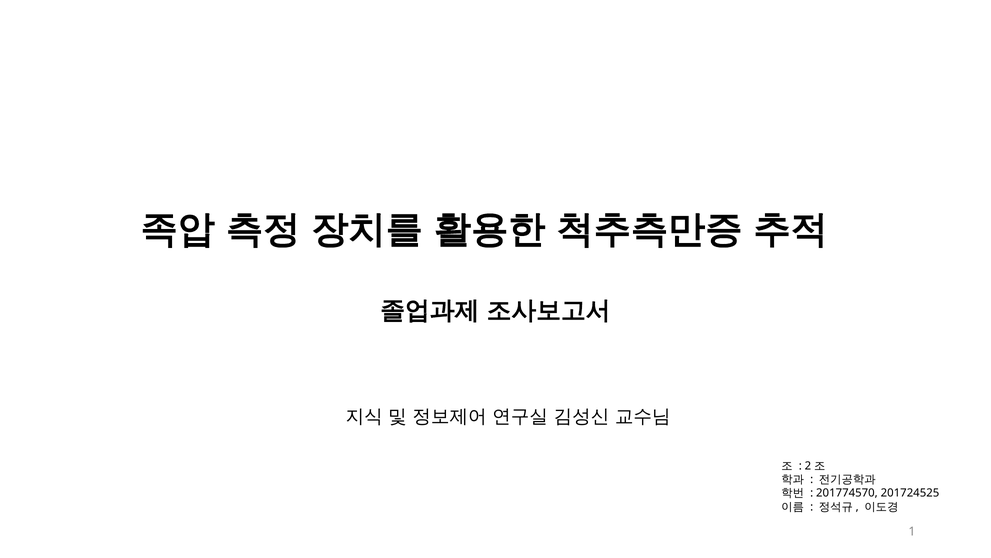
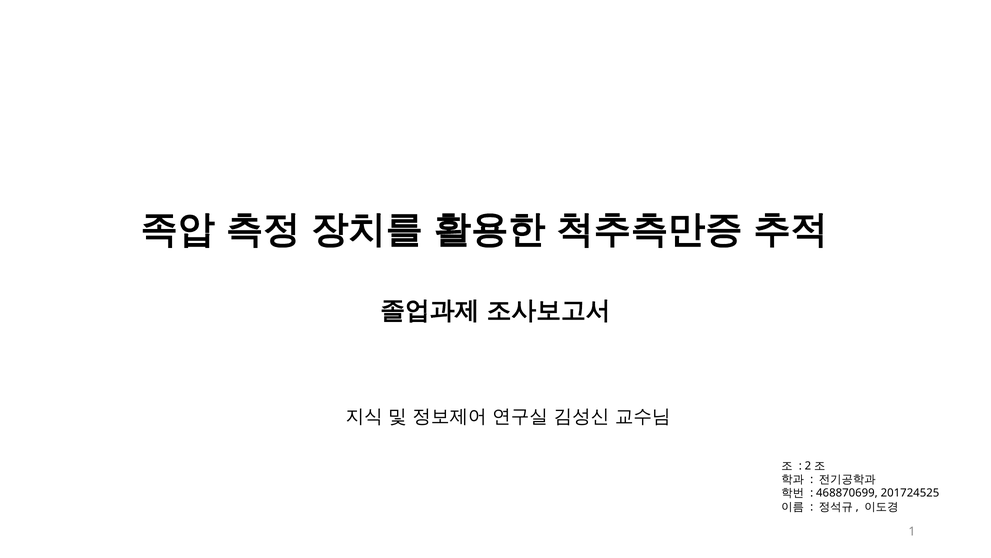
201774570: 201774570 -> 468870699 (847, 493)
